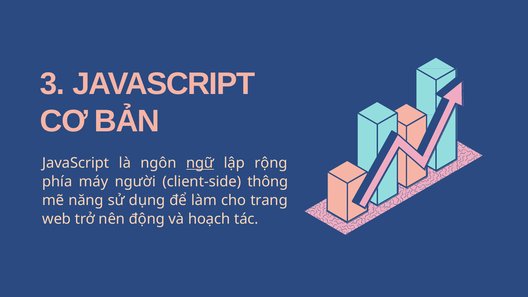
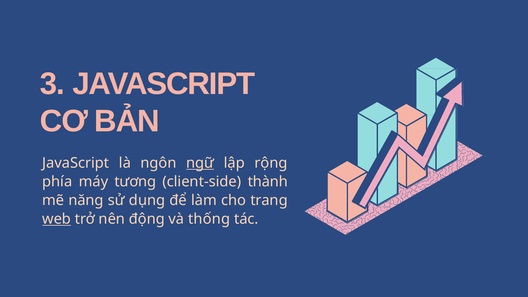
người: người -> tương (135, 182)
thông: thông -> thành (268, 182)
web underline: none -> present (57, 219)
hoạch: hoạch -> thống (209, 219)
